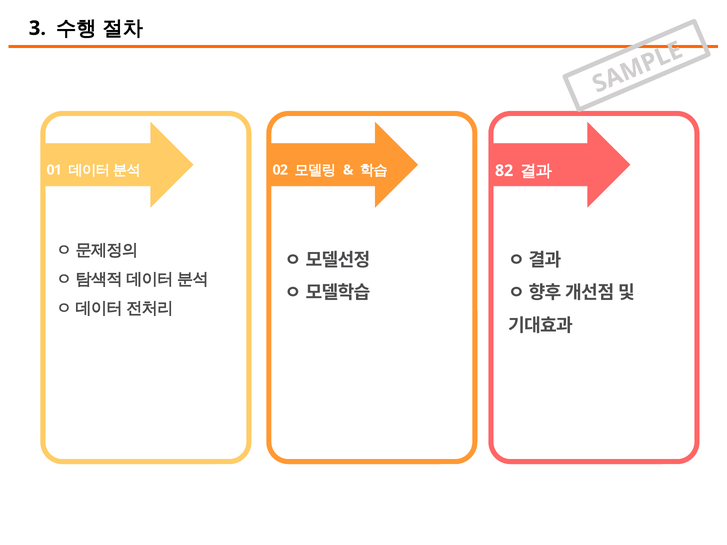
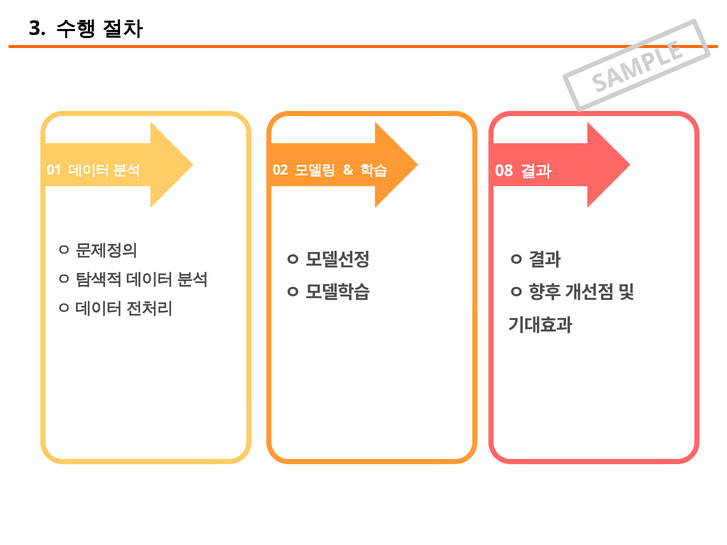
82: 82 -> 08 (504, 171)
